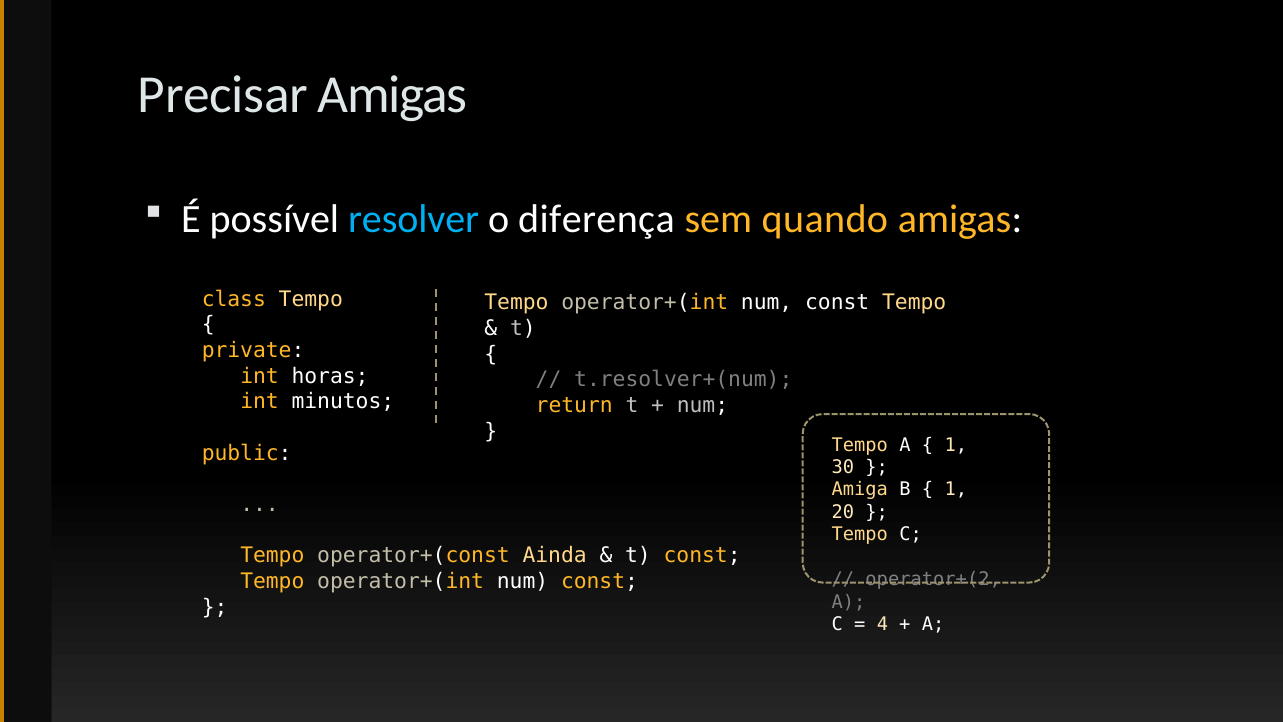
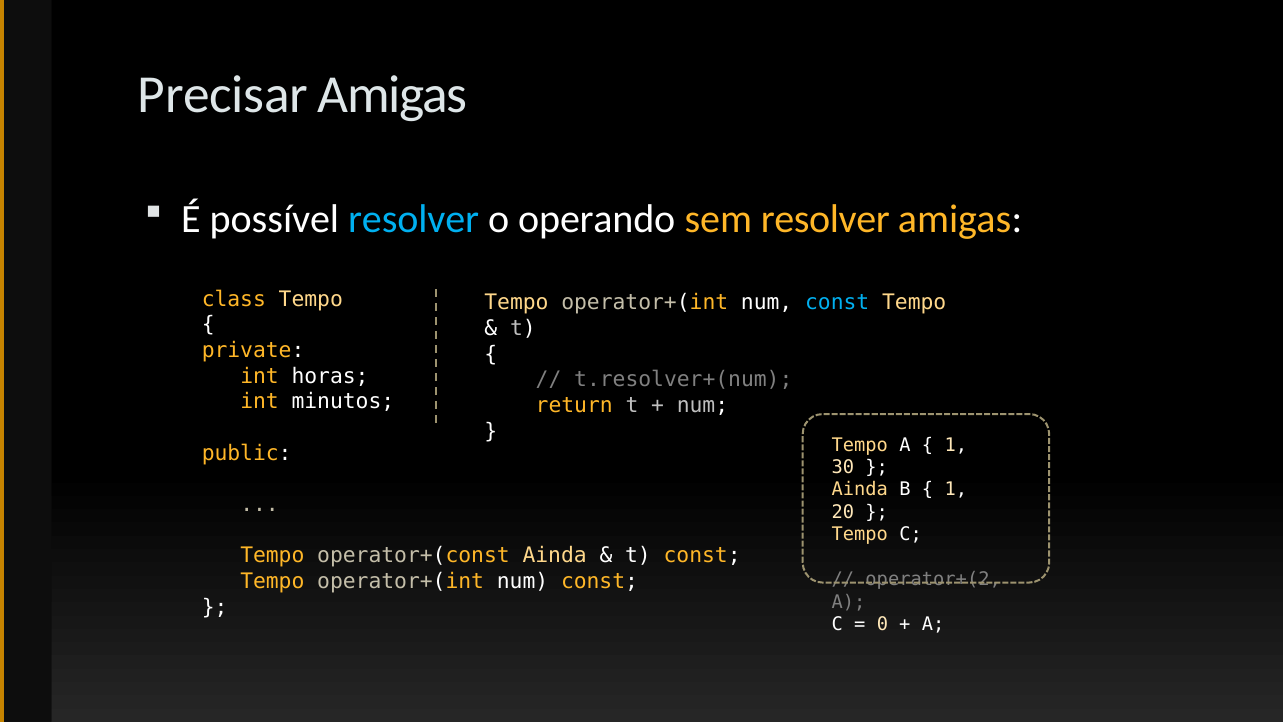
diferença: diferença -> operando (597, 219)
sem quando: quando -> resolver (825, 219)
const colour: white -> light blue (837, 303)
Amiga: Amiga -> Ainda (860, 490)
4: 4 -> 0 (882, 624)
